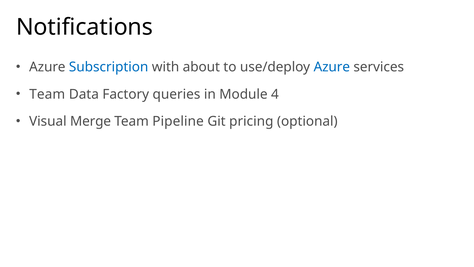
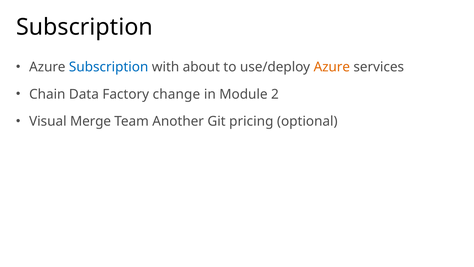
Notifications: Notifications -> Subscription (84, 27)
Azure colour: blue -> orange (332, 67)
Team: Team -> Chain (47, 94)
queries: queries -> change (176, 94)
4: 4 -> 2 (275, 94)
Pipeline: Pipeline -> Another (178, 121)
